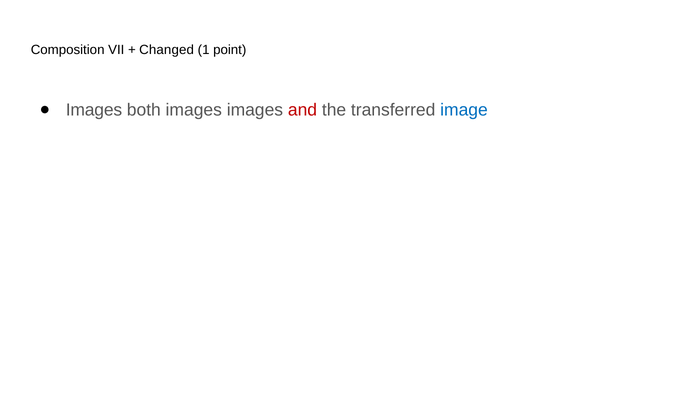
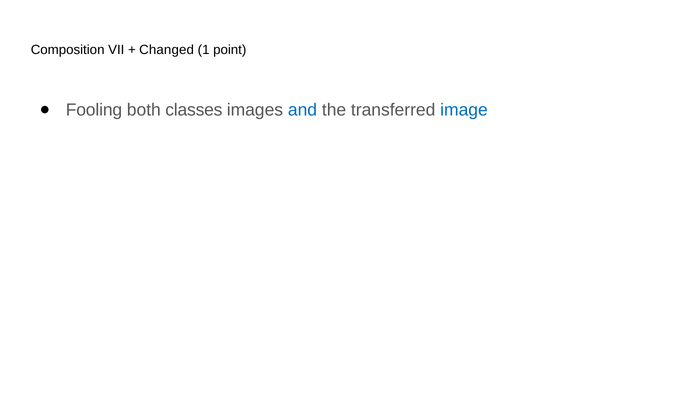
Images: Images -> Fooling (94, 110)
both images: images -> classes (194, 110)
and colour: red -> blue (302, 110)
